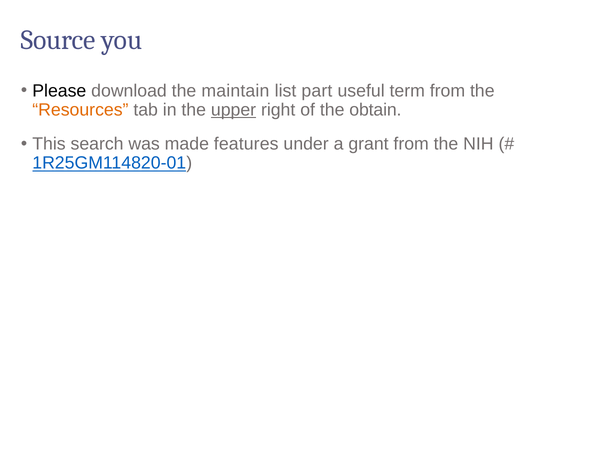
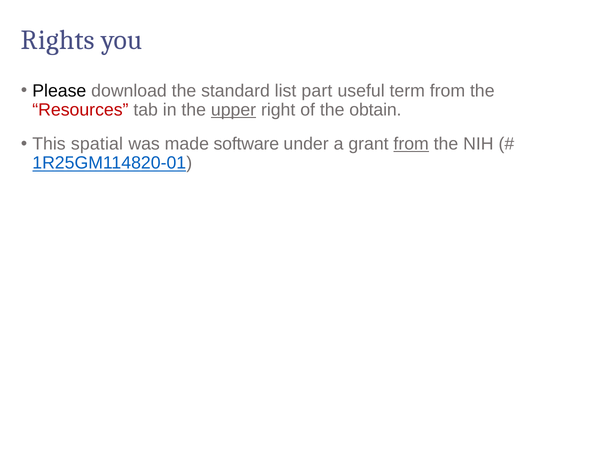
Source: Source -> Rights (58, 40)
maintain: maintain -> standard (236, 91)
Resources colour: orange -> red (80, 110)
search: search -> spatial (97, 144)
features: features -> software (246, 144)
from underline: none -> present (411, 144)
